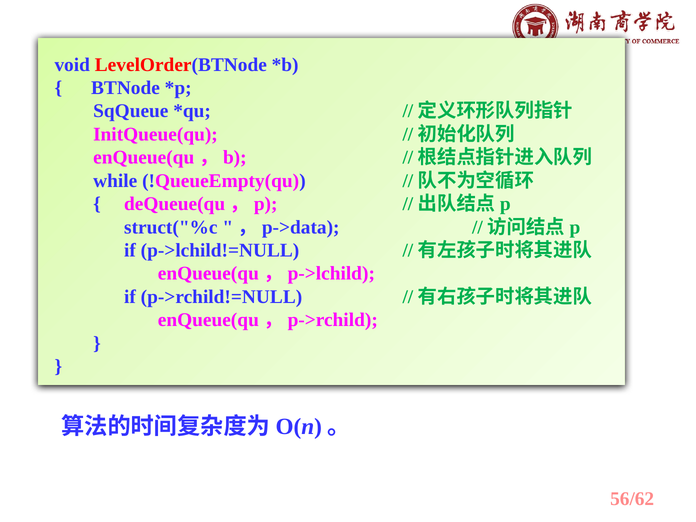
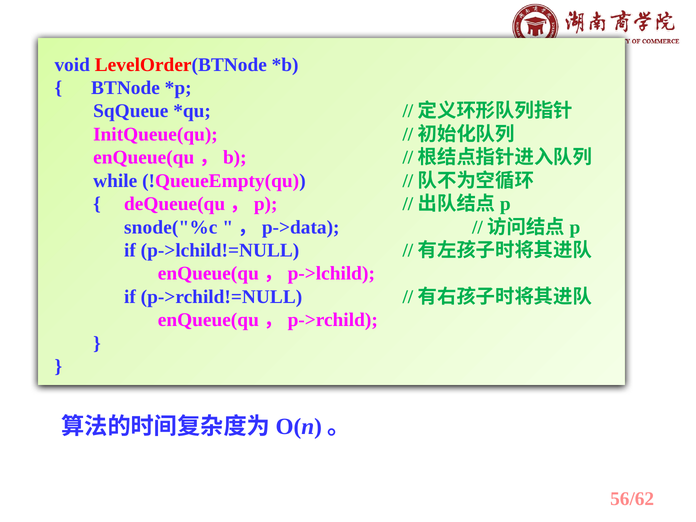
struct("%c: struct("%c -> snode("%c (171, 227)
